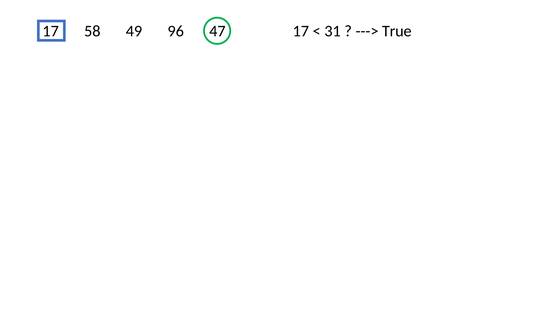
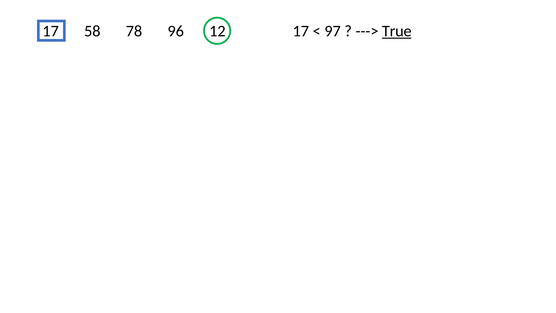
49: 49 -> 78 (134, 31)
47: 47 -> 12 (217, 31)
31: 31 -> 97 (333, 31)
True underline: none -> present (397, 31)
